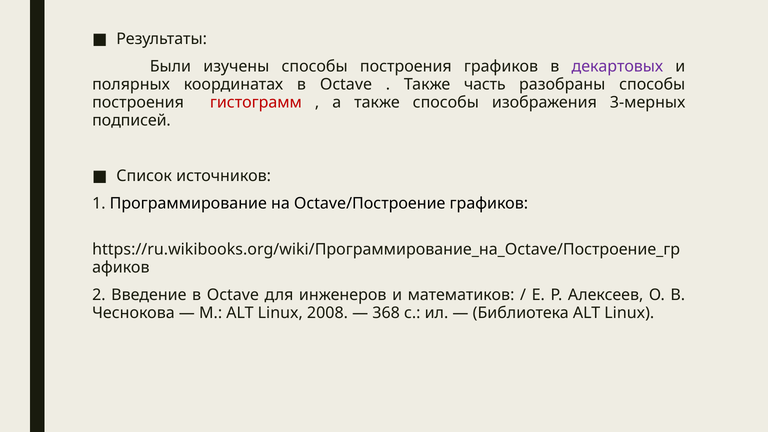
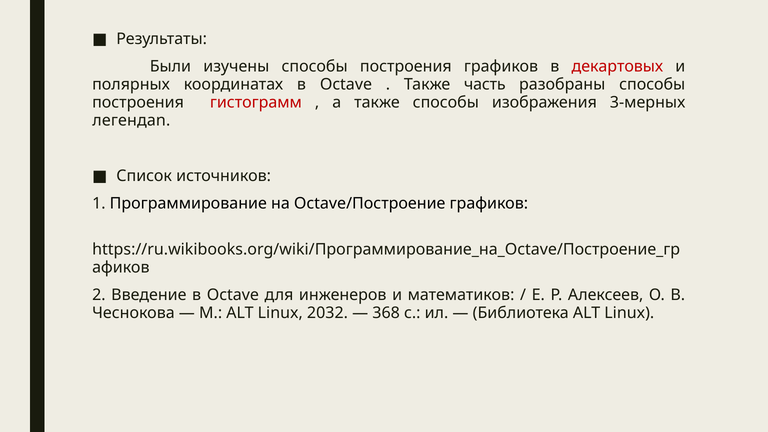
декартовых colour: purple -> red (617, 66)
подписей: подписей -> легендаn (131, 121)
2008: 2008 -> 2032 (327, 313)
